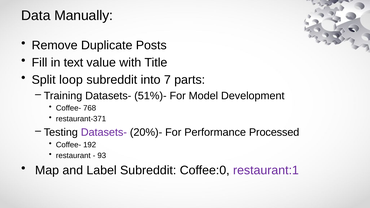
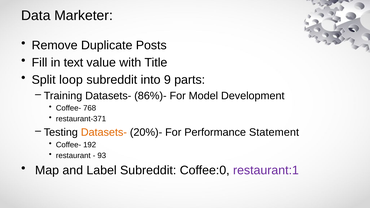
Manually: Manually -> Marketer (84, 16)
7: 7 -> 9 (167, 80)
51%)-: 51%)- -> 86%)- (150, 96)
Datasets- colour: purple -> orange (104, 132)
Processed: Processed -> Statement (274, 132)
